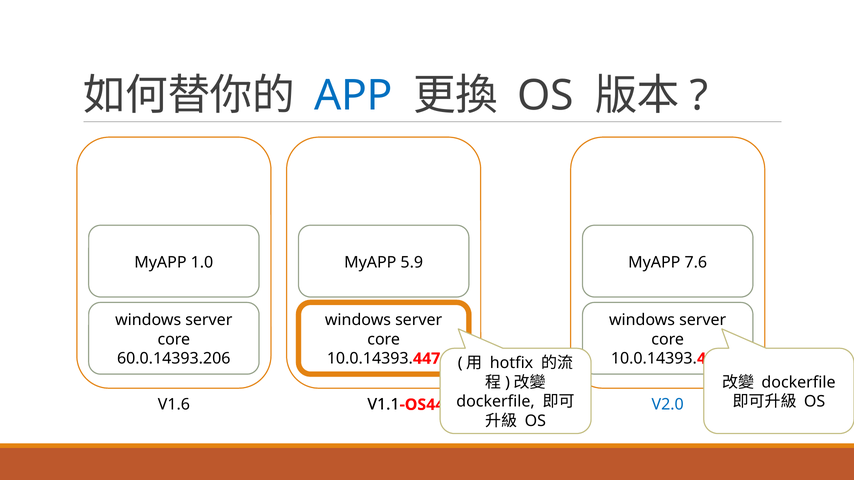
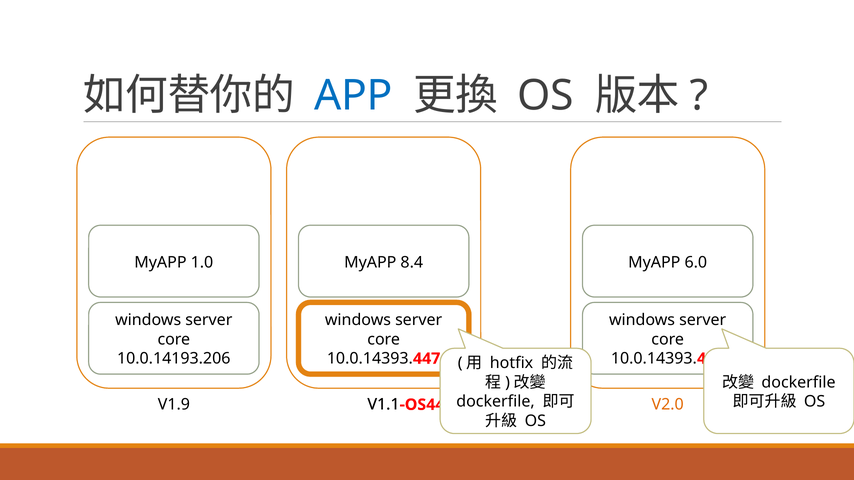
5.9: 5.9 -> 8.4 (412, 262)
7.6: 7.6 -> 6.0 (696, 262)
60.0.14393.206: 60.0.14393.206 -> 10.0.14193.206 (174, 359)
V1.6: V1.6 -> V1.9 (174, 405)
V2.0 colour: blue -> orange (668, 405)
